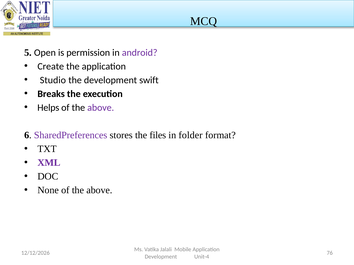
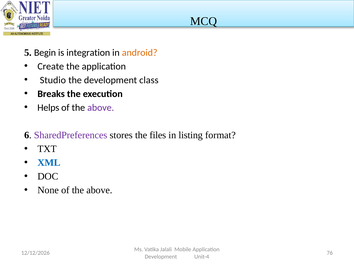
Open: Open -> Begin (45, 53)
permission: permission -> integration (88, 53)
android colour: purple -> orange (140, 53)
swift: swift -> class (149, 80)
folder: folder -> listing (191, 135)
XML colour: purple -> blue (49, 163)
